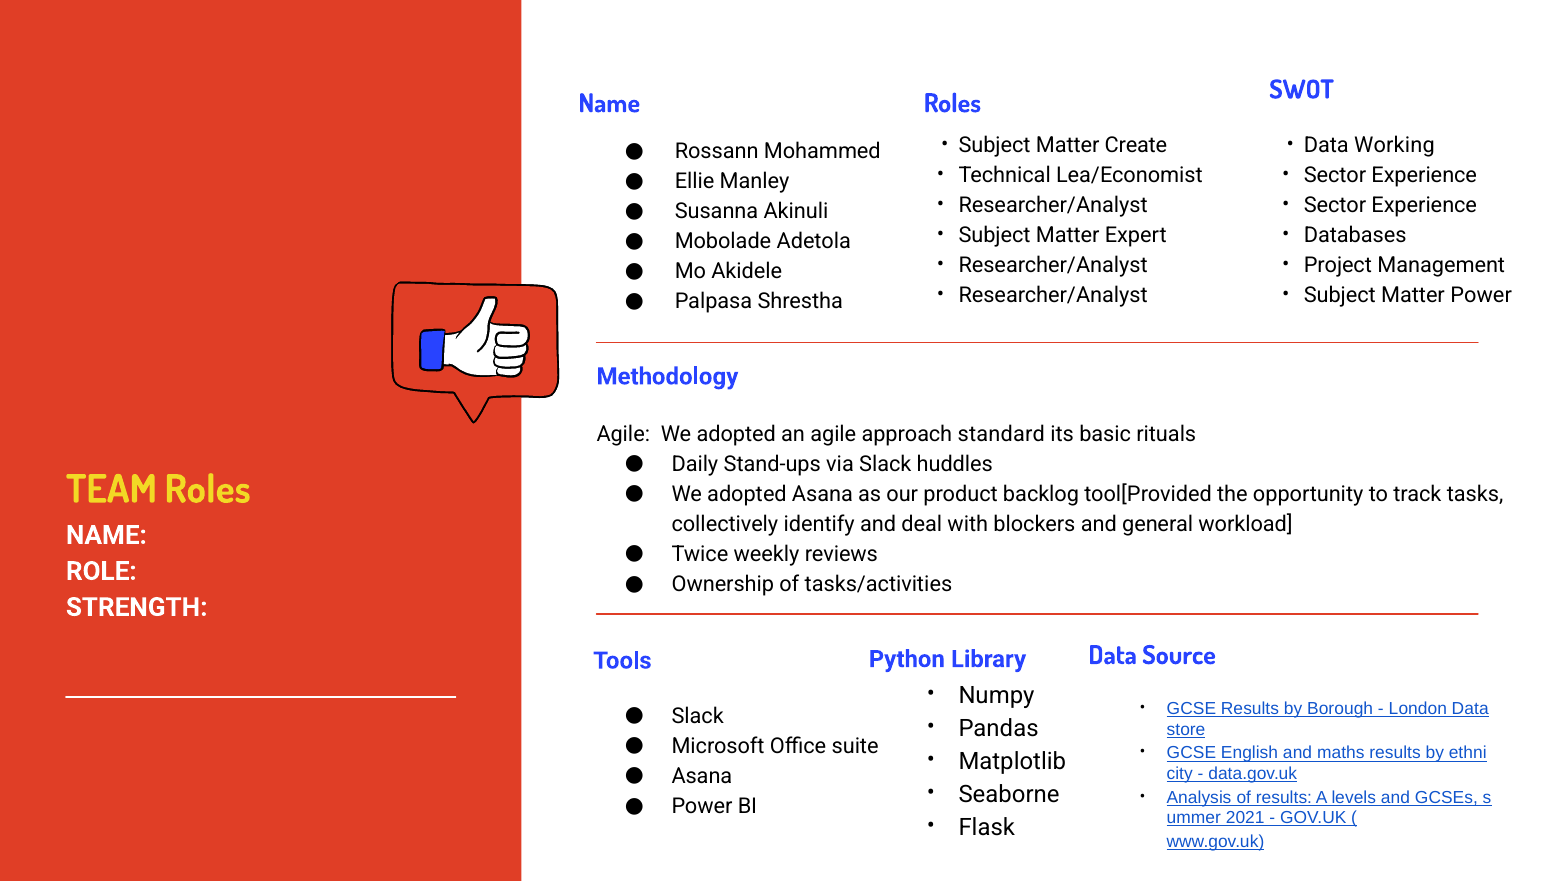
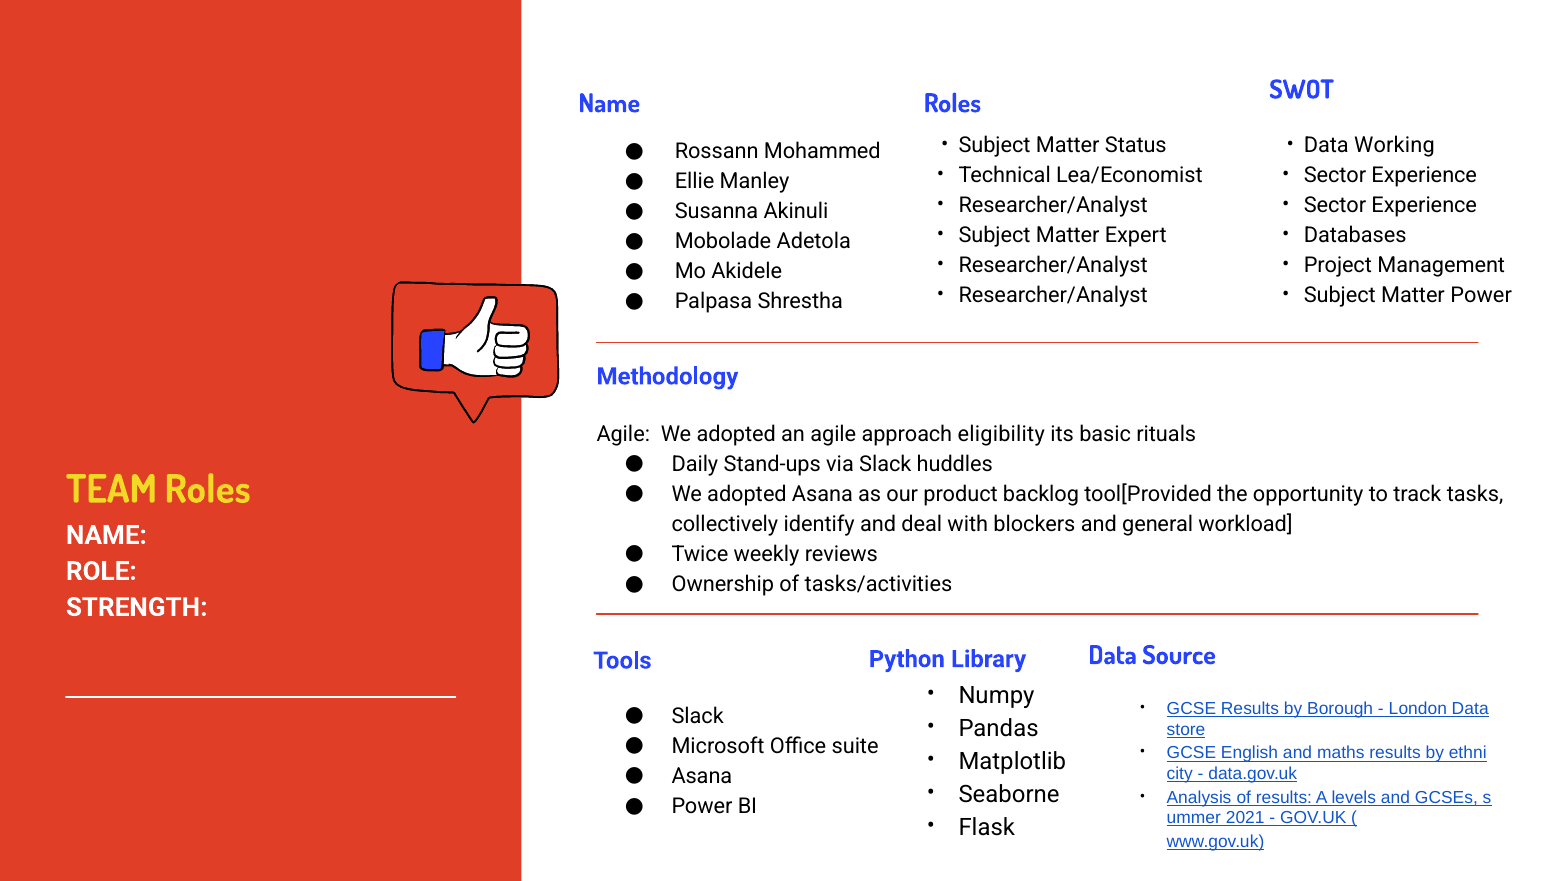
Create: Create -> Status (1136, 146)
standard: standard -> eligibility (1001, 434)
